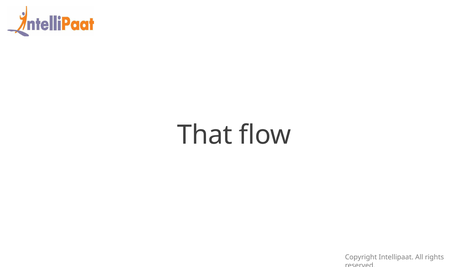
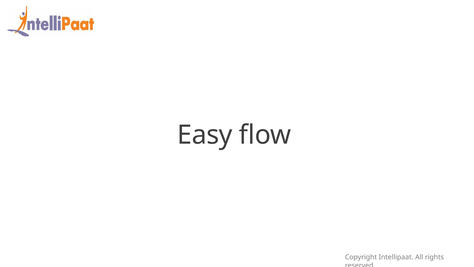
That: That -> Easy (205, 135)
